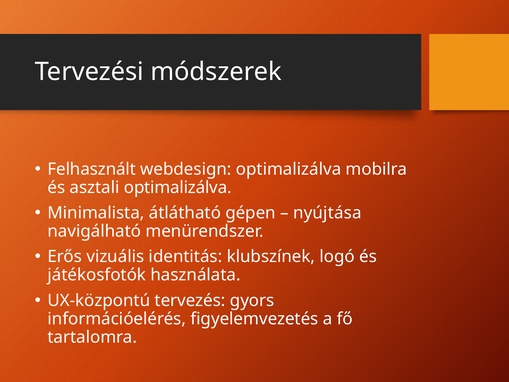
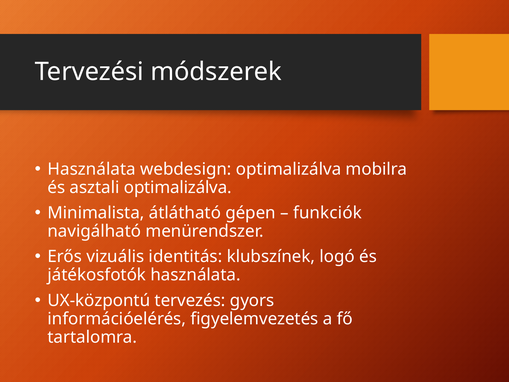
Felhasznált: Felhasznált -> Használata (92, 169)
nyújtása: nyújtása -> funkciók (327, 213)
